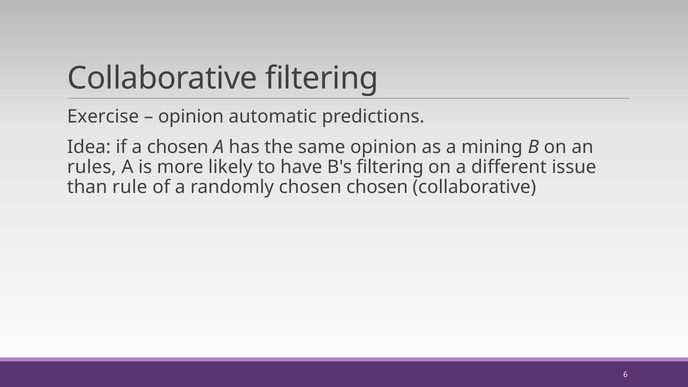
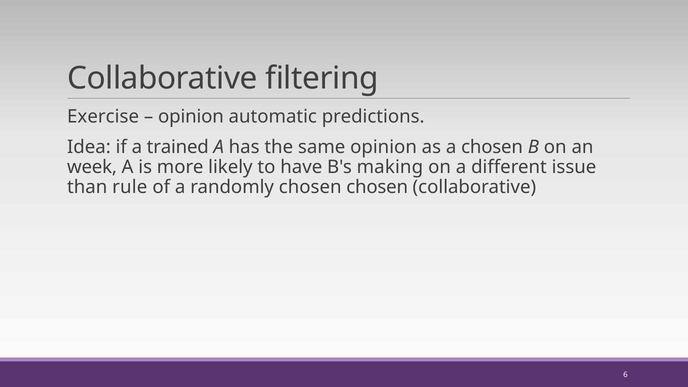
a chosen: chosen -> trained (178, 147)
a mining: mining -> chosen (492, 147)
rules: rules -> week (92, 167)
B's filtering: filtering -> making (390, 167)
